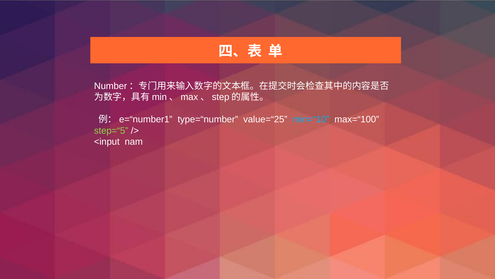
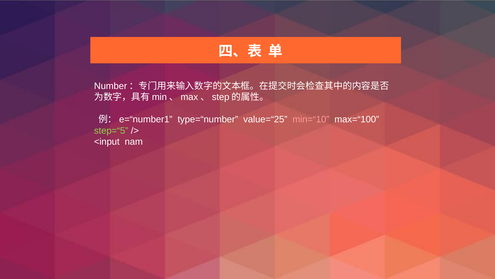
min=“10 colour: light blue -> pink (311, 119)
